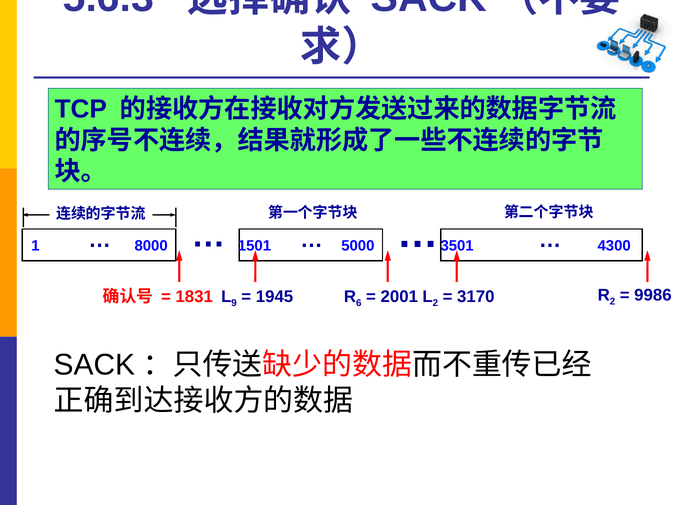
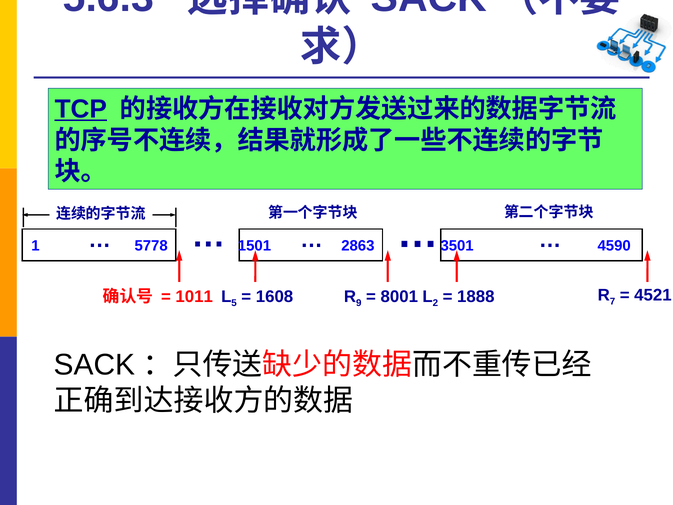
TCP underline: none -> present (81, 109)
8000: 8000 -> 5778 (151, 246)
5000: 5000 -> 2863 (358, 246)
4300: 4300 -> 4590 (614, 246)
6: 6 -> 9 (359, 303)
2001: 2001 -> 8001 (399, 296)
2: 2 -> 7 (613, 301)
9986: 9986 -> 4521 (653, 295)
1831: 1831 -> 1011 (194, 296)
9: 9 -> 5 (234, 303)
1945: 1945 -> 1608 (275, 296)
3170: 3170 -> 1888 (476, 296)
